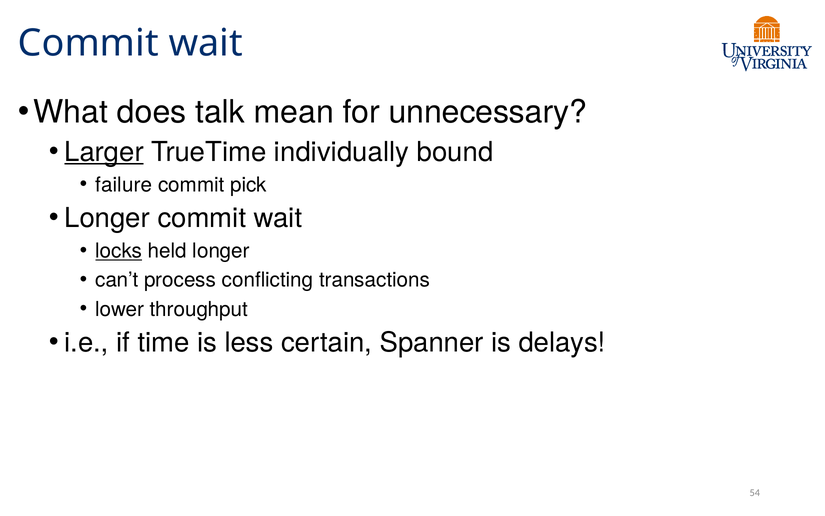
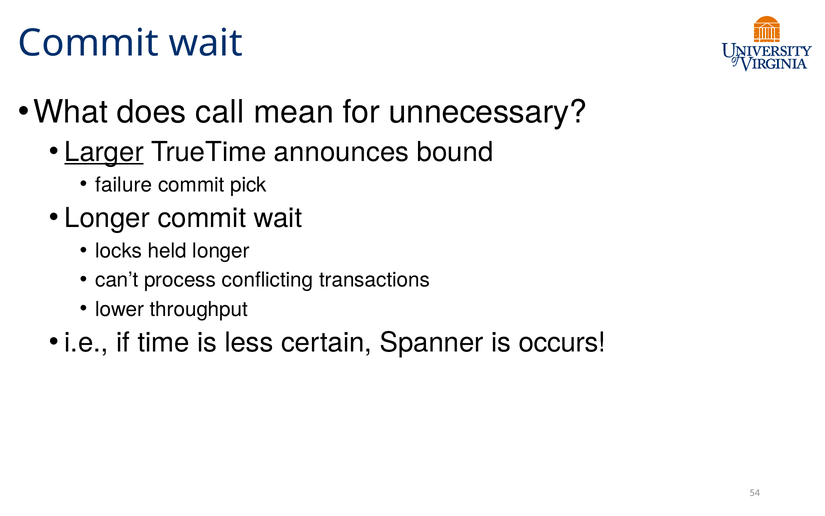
talk: talk -> call (220, 112)
individually: individually -> announces (342, 152)
locks underline: present -> none (119, 251)
delays: delays -> occurs (562, 343)
